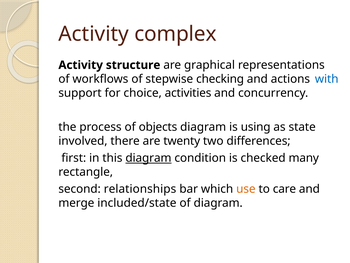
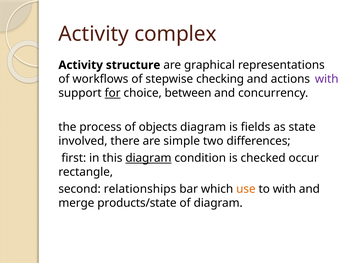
with colour: blue -> purple (327, 79)
for underline: none -> present (113, 93)
activities: activities -> between (188, 93)
using: using -> fields (256, 127)
twenty: twenty -> simple (182, 141)
many: many -> occur (304, 158)
to care: care -> with (284, 189)
included/state: included/state -> products/state (137, 203)
